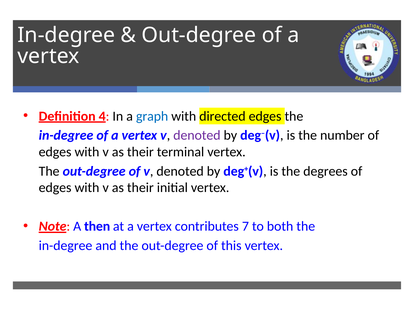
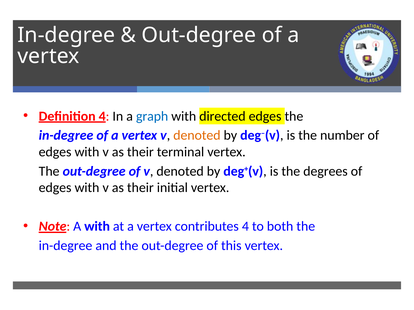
denoted colour: purple -> orange (197, 136)
A then: then -> with (97, 227)
contributes 7: 7 -> 4 (245, 227)
